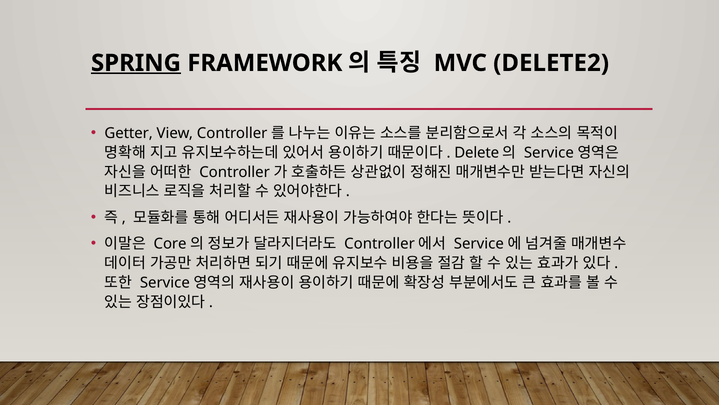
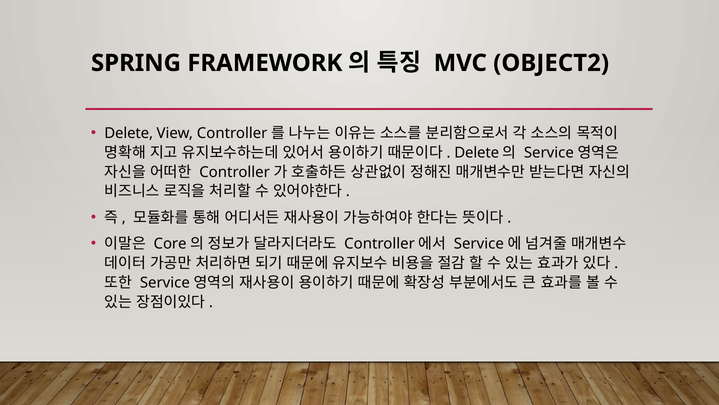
SPRING underline: present -> none (136, 63)
DELETE2: DELETE2 -> OBJECT2 (551, 63)
Getter: Getter -> Delete (129, 133)
